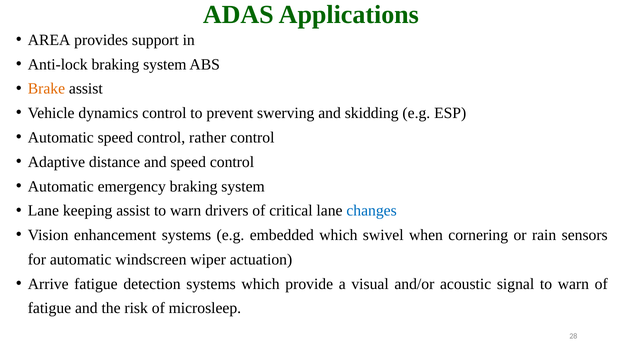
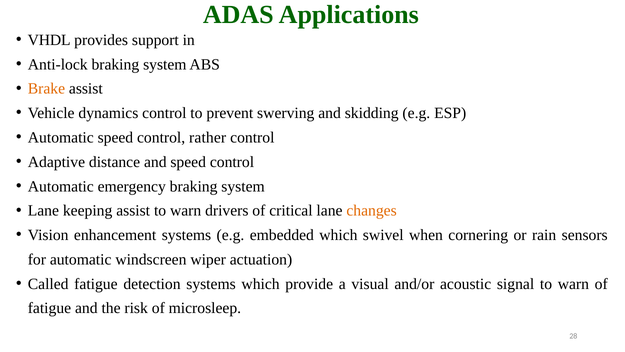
AREA: AREA -> VHDL (49, 40)
changes colour: blue -> orange (372, 211)
Arrive: Arrive -> Called (48, 284)
